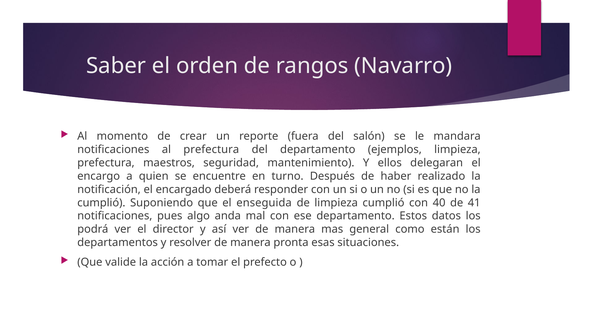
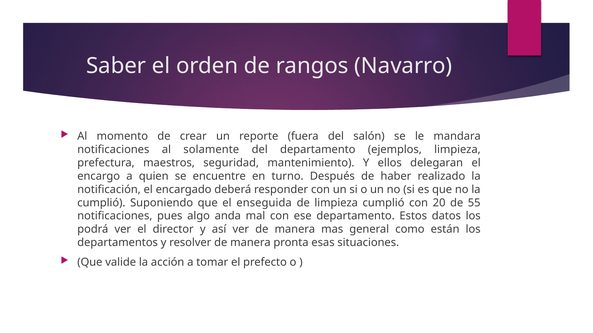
al prefectura: prefectura -> solamente (211, 150)
40: 40 -> 20 (439, 203)
41: 41 -> 55 (474, 203)
